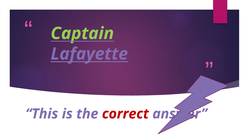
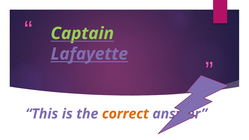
correct colour: red -> orange (125, 114)
